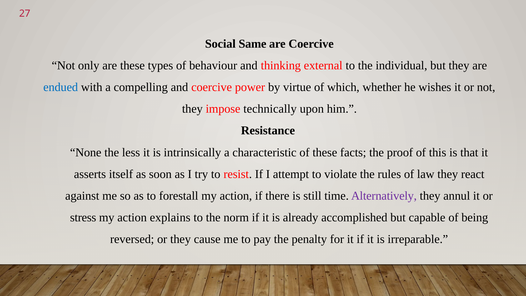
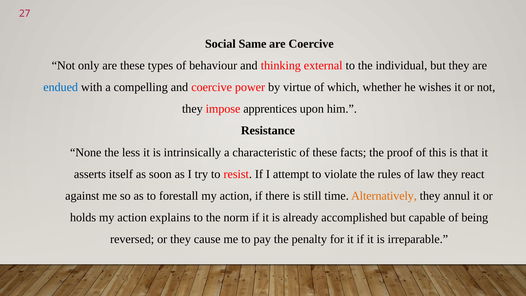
technically: technically -> apprentices (270, 109)
Alternatively colour: purple -> orange (384, 196)
stress: stress -> holds (83, 217)
